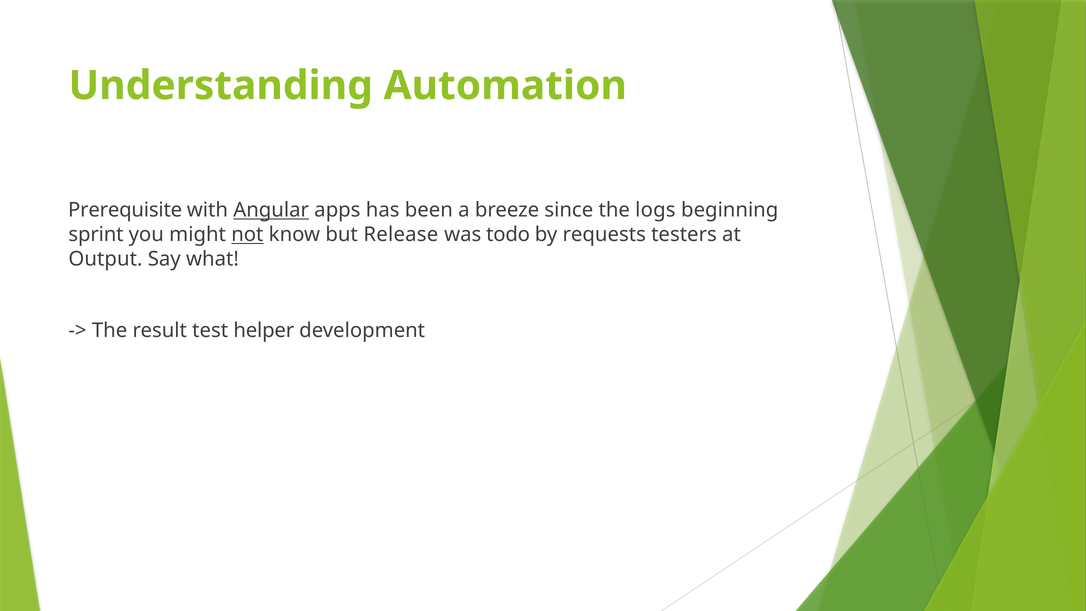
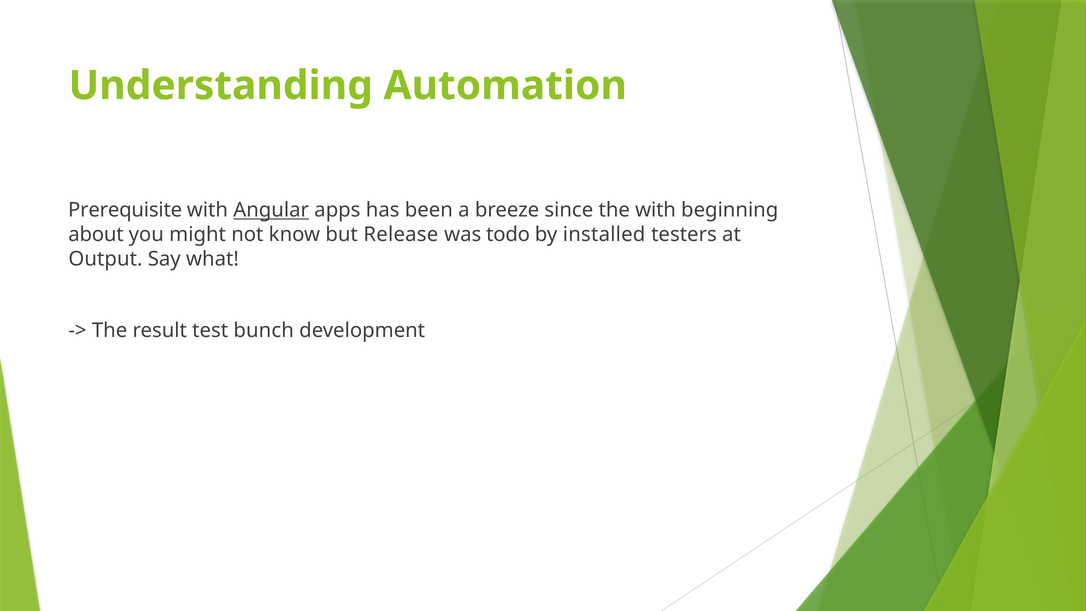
the logs: logs -> with (656, 210)
sprint: sprint -> about (96, 235)
not underline: present -> none (247, 235)
requests: requests -> installed (604, 235)
helper: helper -> bunch (264, 331)
